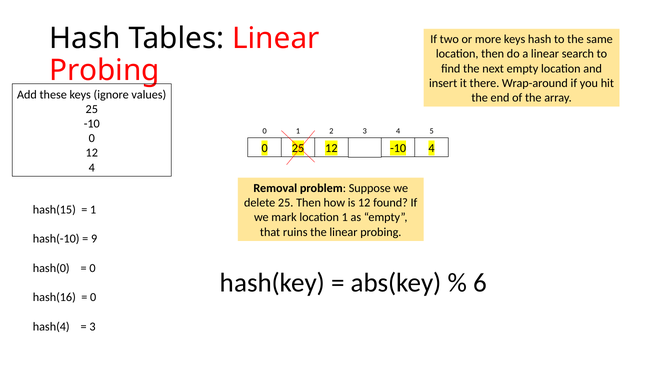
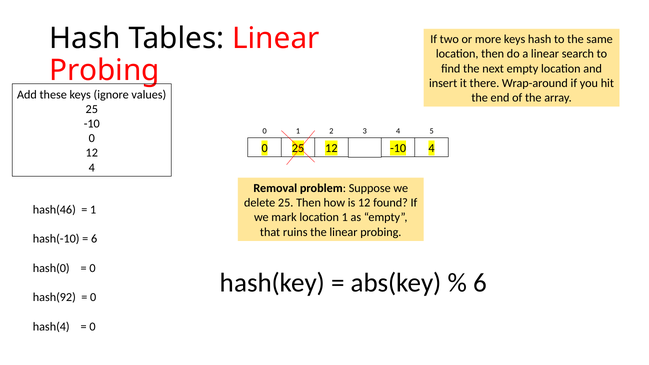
hash(15: hash(15 -> hash(46 (54, 210)
9: 9 -> 6 (94, 239)
hash(16: hash(16 -> hash(92 (54, 297)
3: 3 -> 0 (93, 327)
